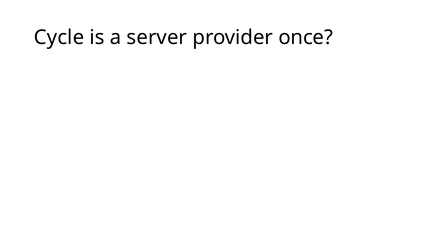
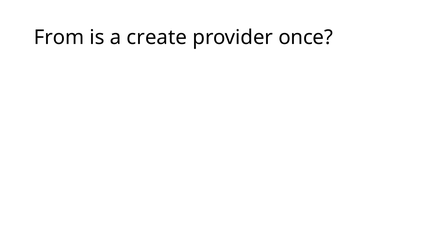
Cycle: Cycle -> From (59, 37)
server: server -> create (157, 37)
